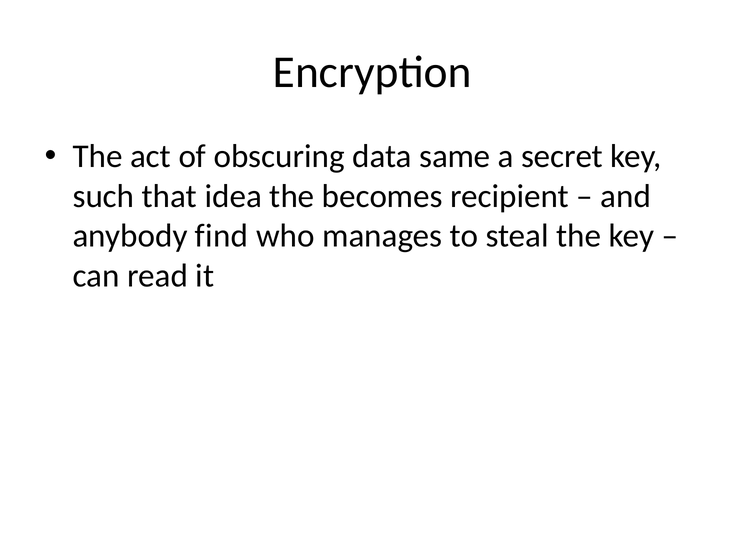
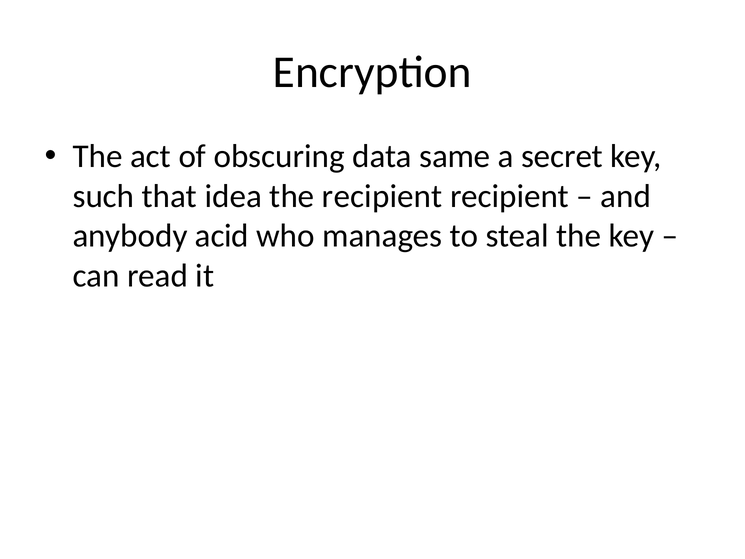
the becomes: becomes -> recipient (382, 196)
find: find -> acid (222, 236)
